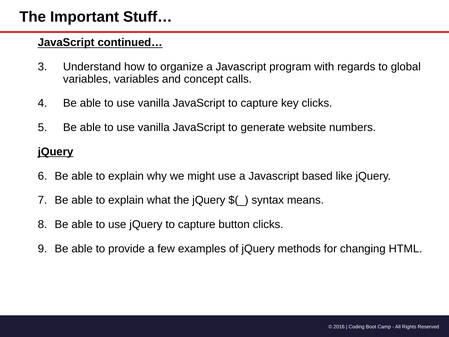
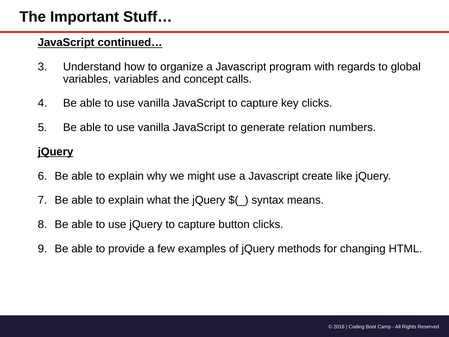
website: website -> relation (307, 127)
based: based -> create (317, 176)
